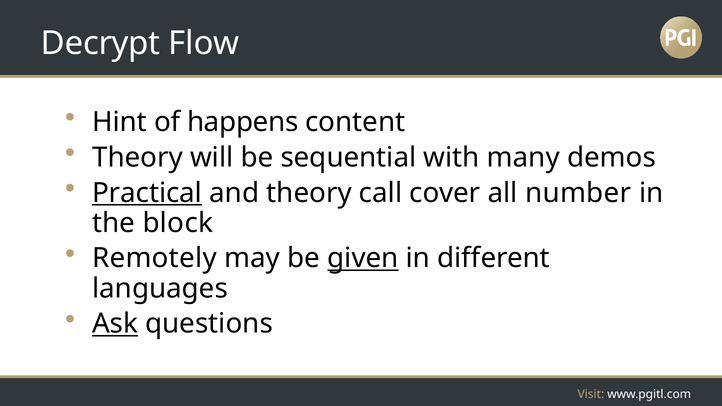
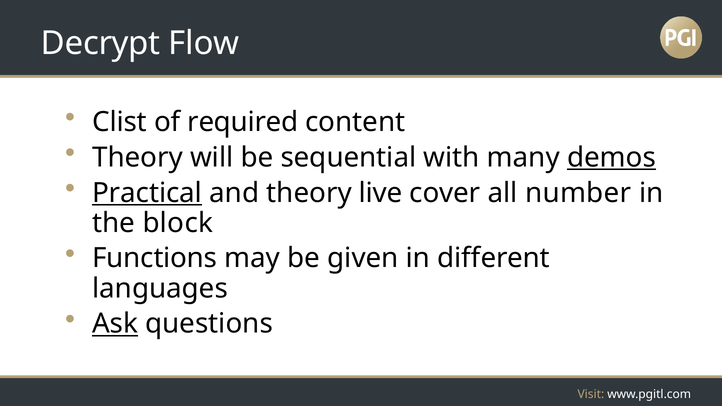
Hint: Hint -> Clist (120, 122)
happens: happens -> required (243, 122)
demos underline: none -> present (611, 157)
call: call -> live (381, 193)
Remotely: Remotely -> Functions (155, 258)
given underline: present -> none (363, 258)
